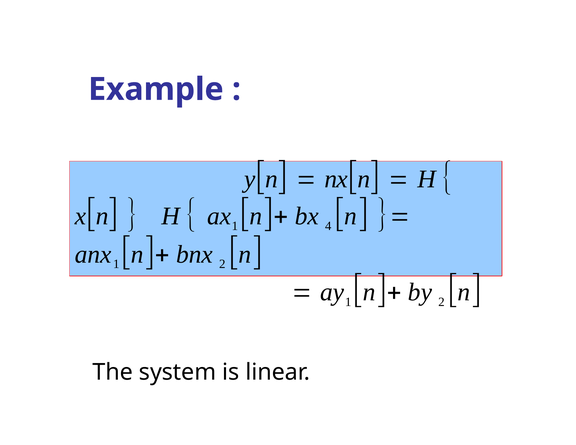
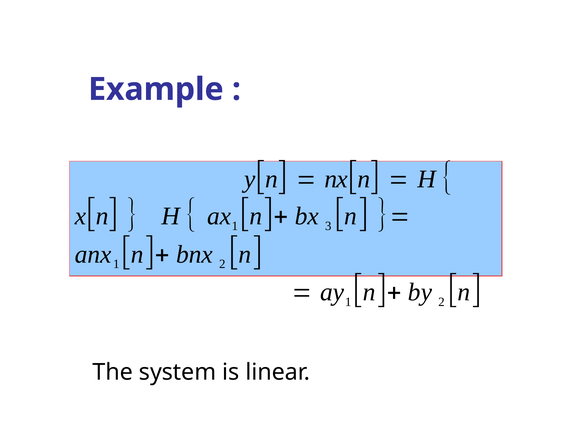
4: 4 -> 3 (328, 226)
